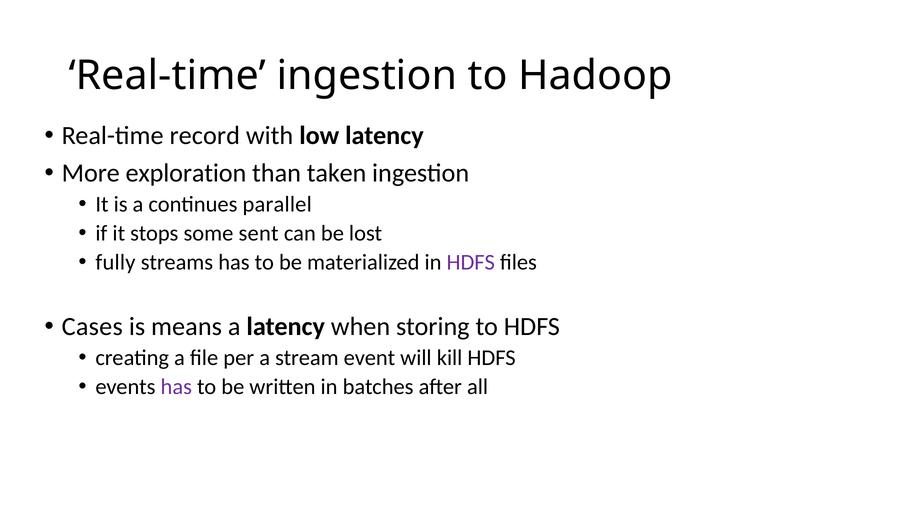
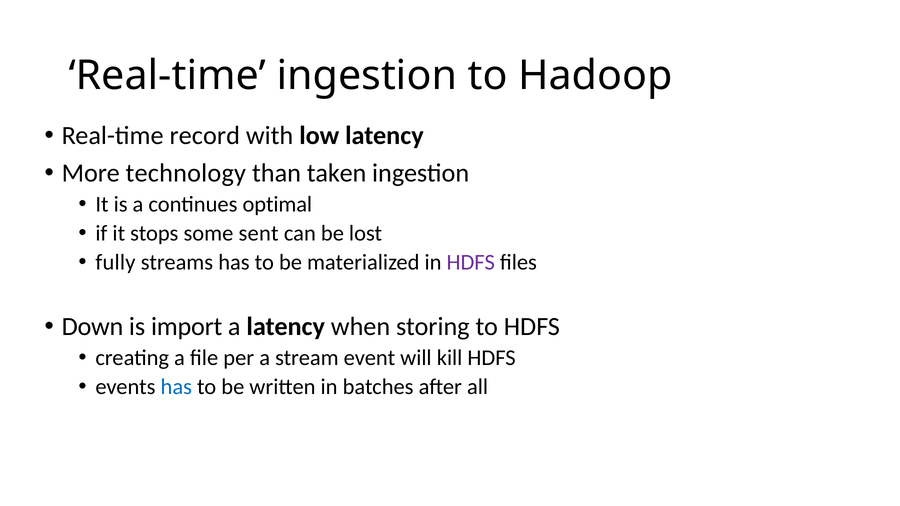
exploration: exploration -> technology (186, 173)
parallel: parallel -> optimal (277, 204)
Cases: Cases -> Down (92, 327)
means: means -> import (187, 327)
has colour: purple -> blue (176, 387)
